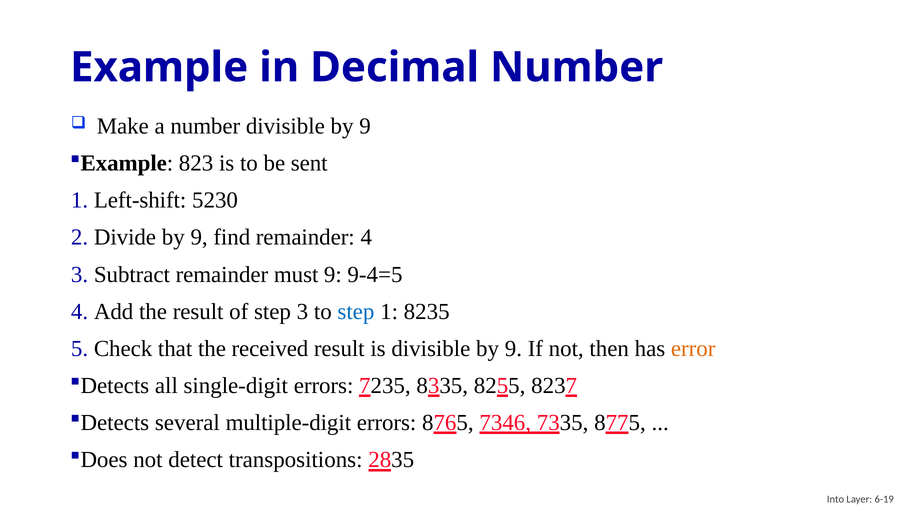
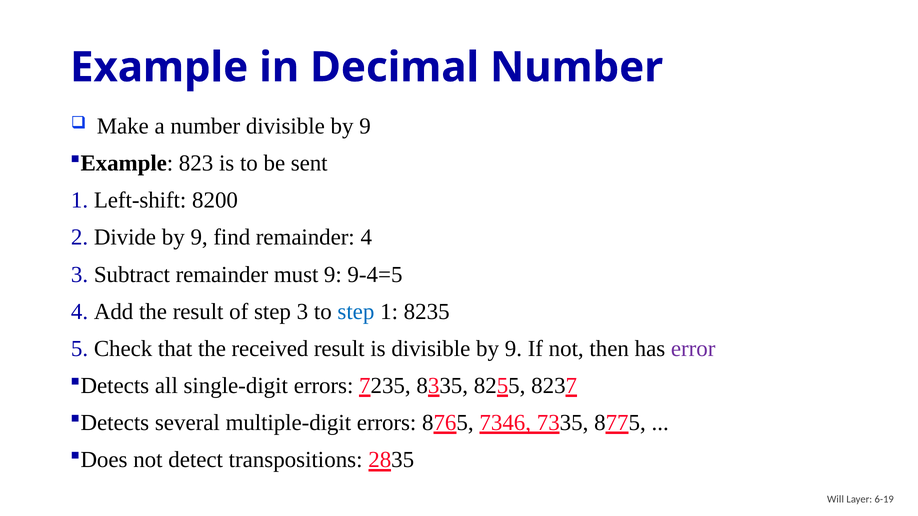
5230: 5230 -> 8200 (215, 200)
error colour: orange -> purple (693, 349)
Into: Into -> Will (835, 499)
